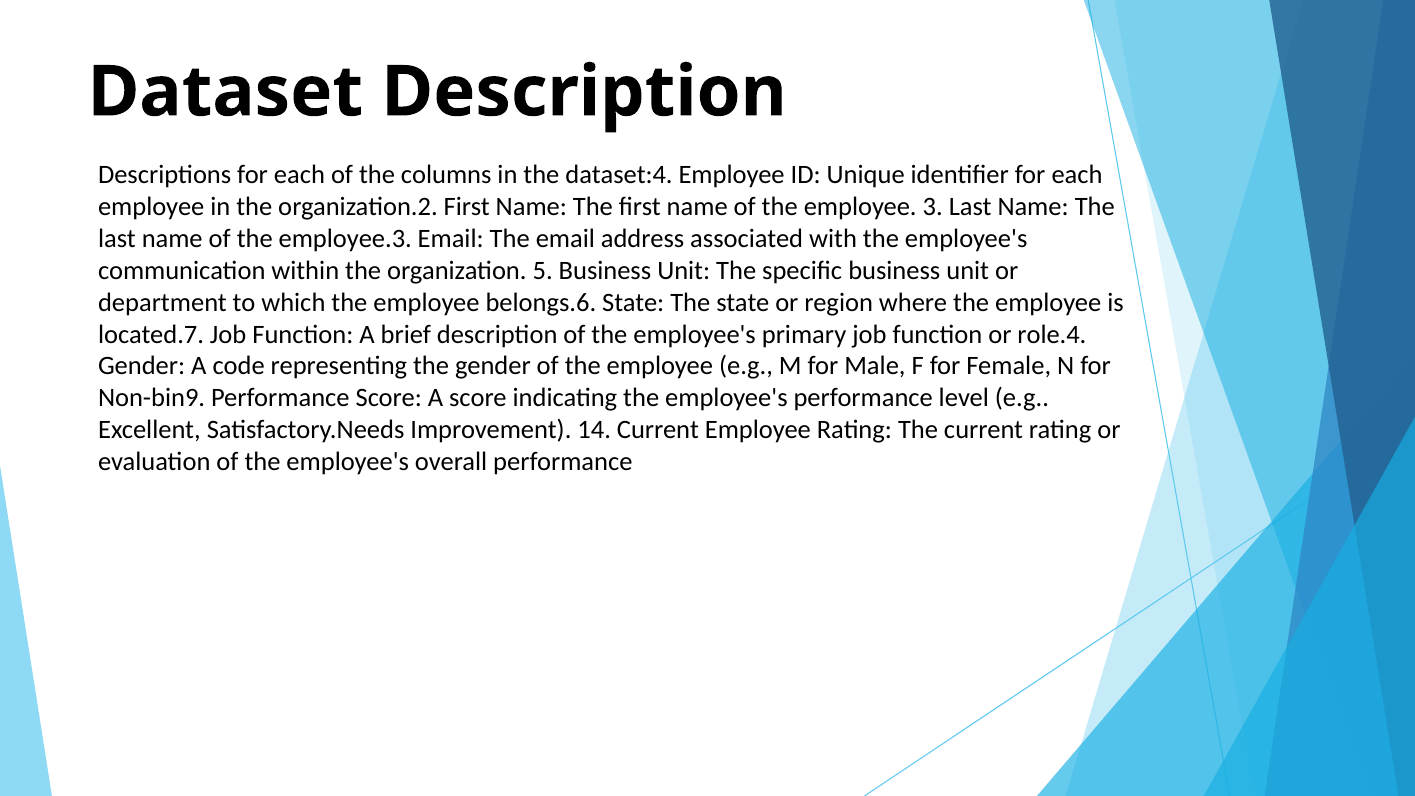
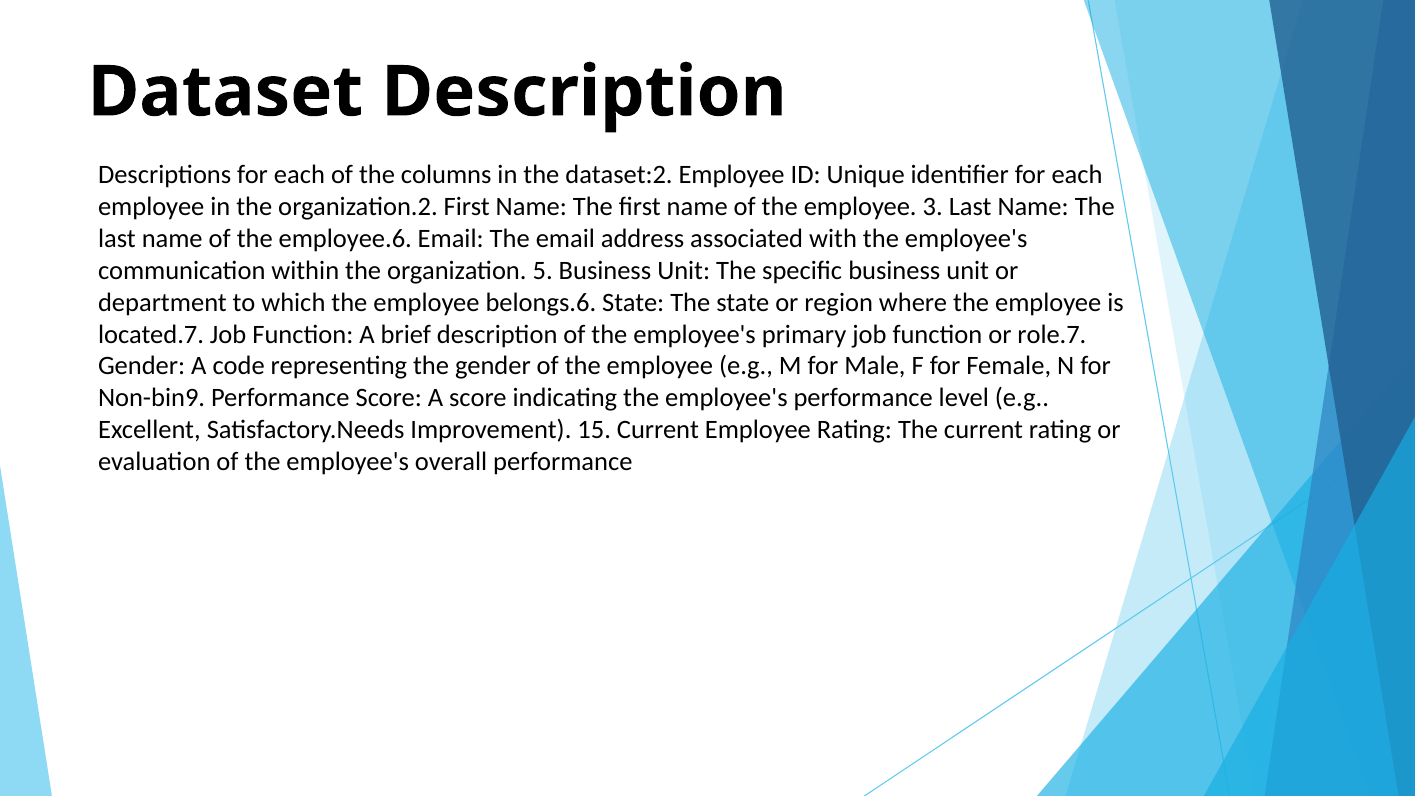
dataset:4: dataset:4 -> dataset:2 (619, 175)
employee.3: employee.3 -> employee.6 (345, 239)
role.4: role.4 -> role.7 (1052, 334)
14: 14 -> 15 (594, 430)
